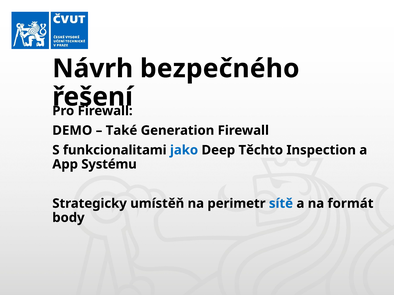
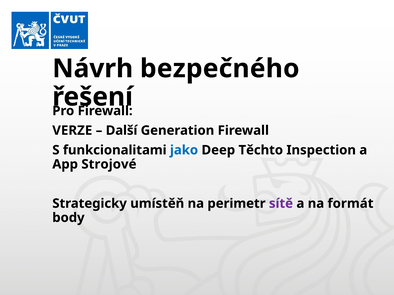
DEMO: DEMO -> VERZE (72, 131)
Také: Také -> Další (122, 131)
Systému: Systému -> Strojové (109, 164)
sítě colour: blue -> purple (281, 204)
